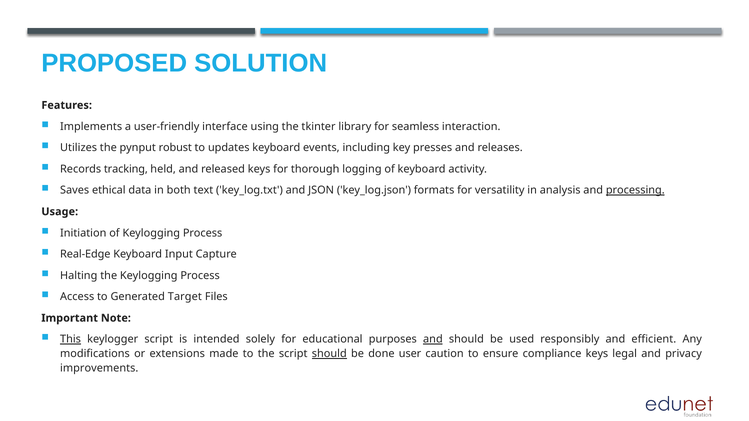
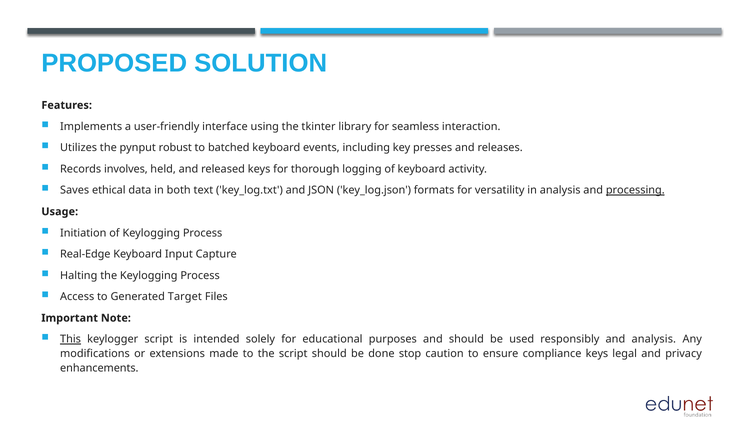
updates: updates -> batched (229, 148)
tracking: tracking -> involves (126, 169)
and underline: present -> none (433, 340)
and efficient: efficient -> analysis (654, 340)
should underline: present -> none (329, 354)
user: user -> stop (410, 354)
improvements: improvements -> enhancements (99, 368)
